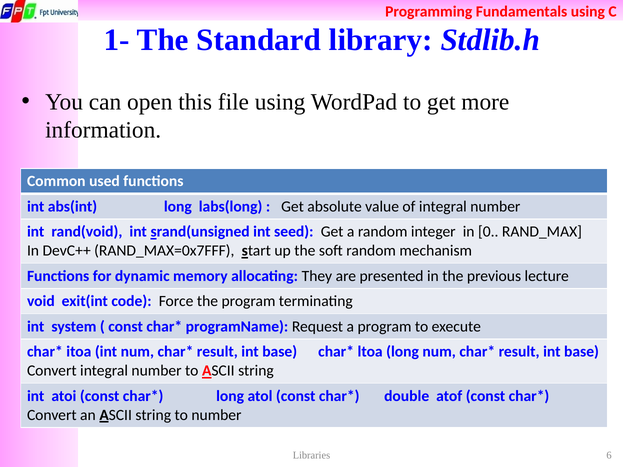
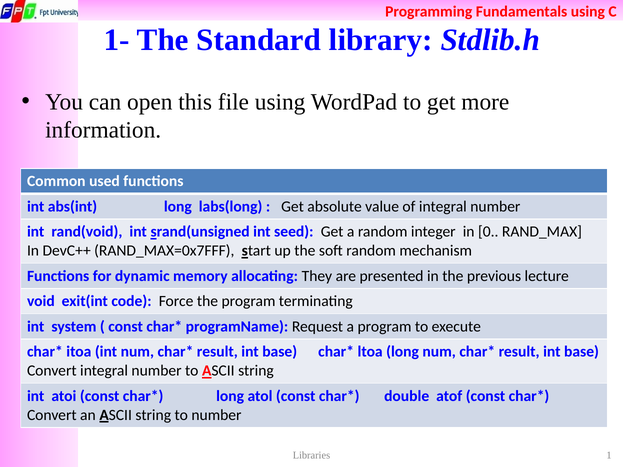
6: 6 -> 1 (609, 456)
